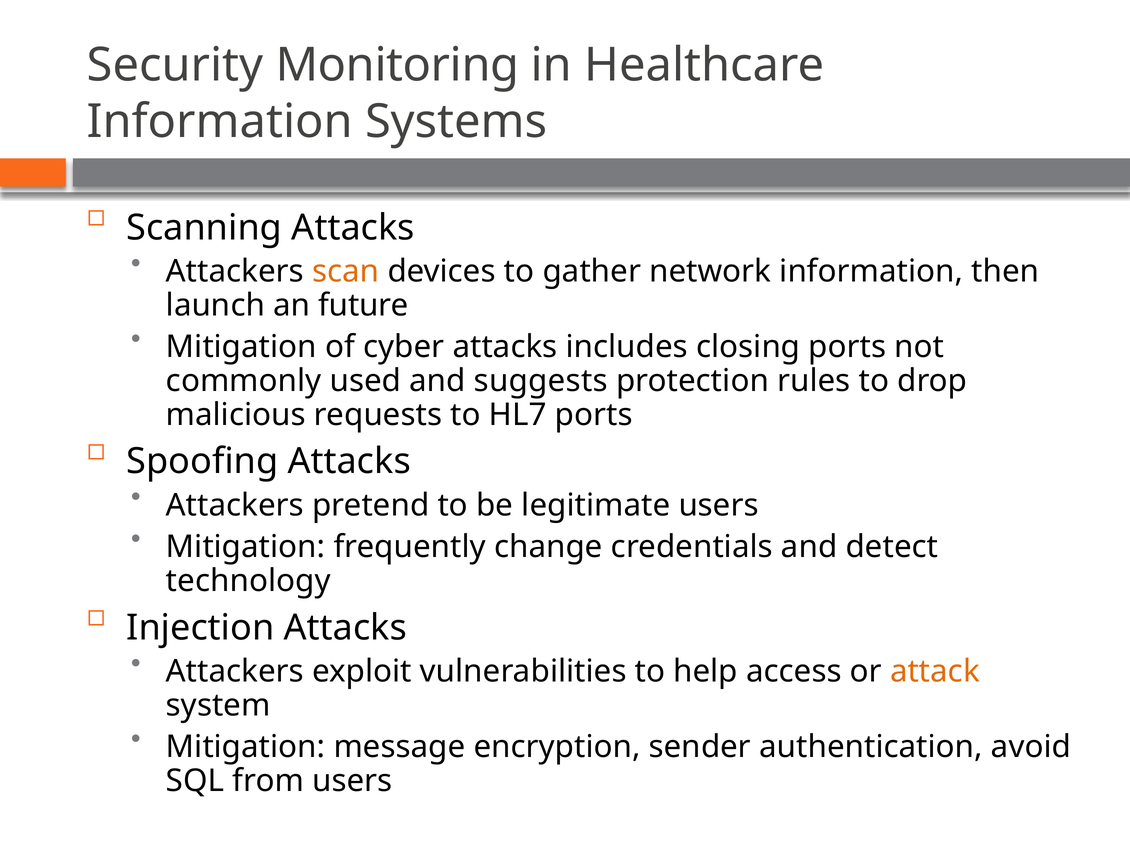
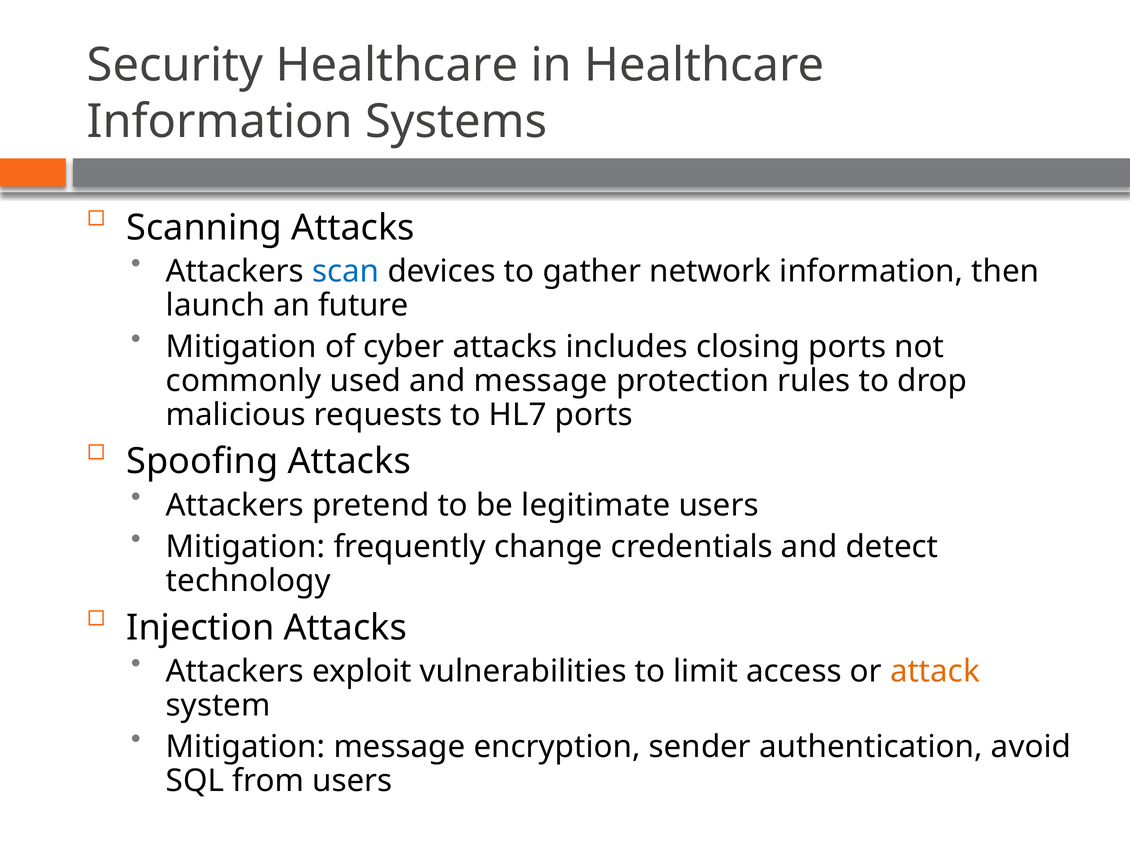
Security Monitoring: Monitoring -> Healthcare (397, 65)
scan colour: orange -> blue (346, 271)
and suggests: suggests -> message (541, 381)
help: help -> limit (706, 671)
